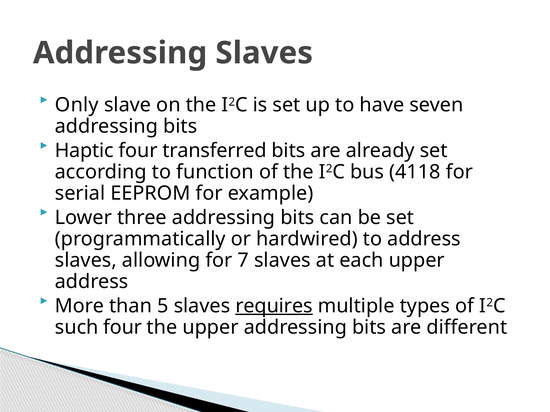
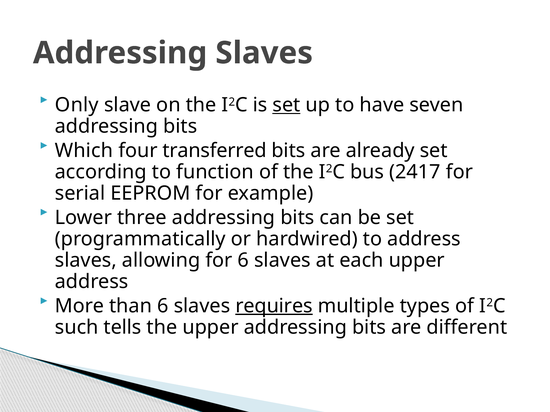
set underline: none -> present (286, 105)
Haptic: Haptic -> Which (84, 151)
4118: 4118 -> 2417 (415, 172)
for 7: 7 -> 6 (243, 261)
than 5: 5 -> 6 (163, 306)
such four: four -> tells (123, 328)
